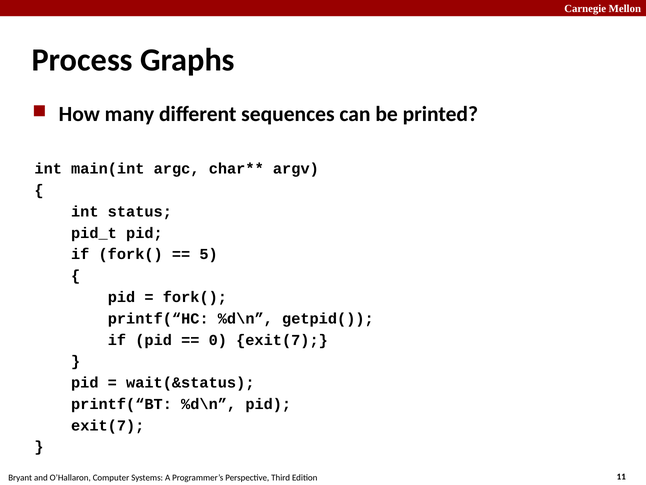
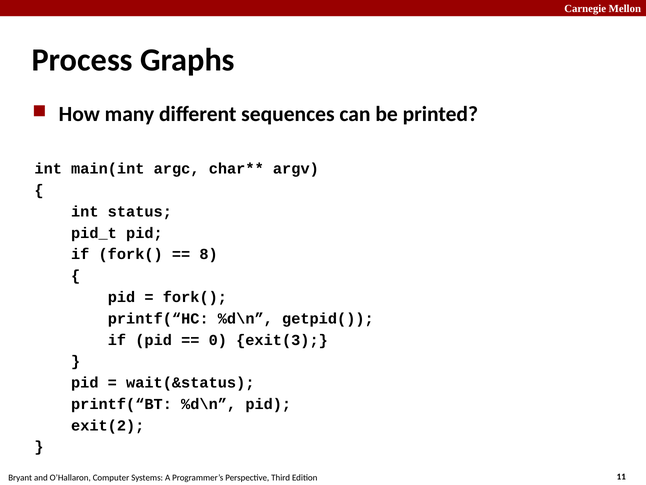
5: 5 -> 8 (209, 254)
0 exit(7: exit(7 -> exit(3 (282, 340)
exit(7: exit(7 -> exit(2 (108, 425)
